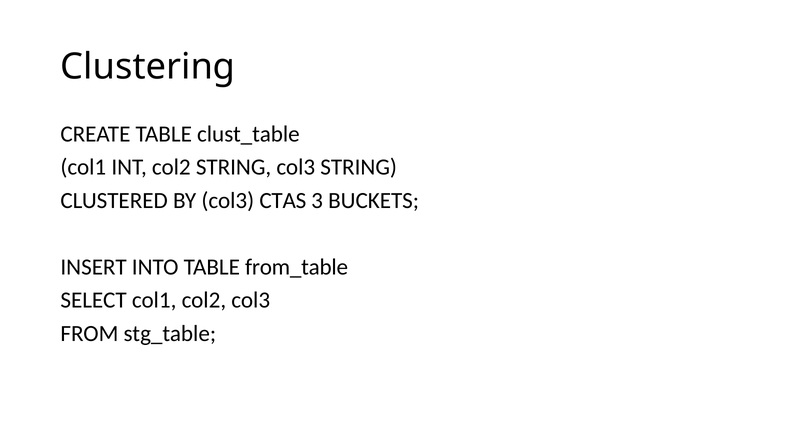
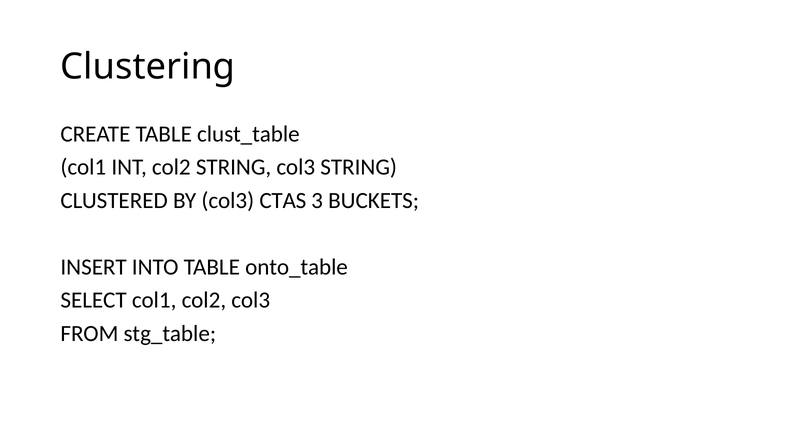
from_table: from_table -> onto_table (297, 267)
